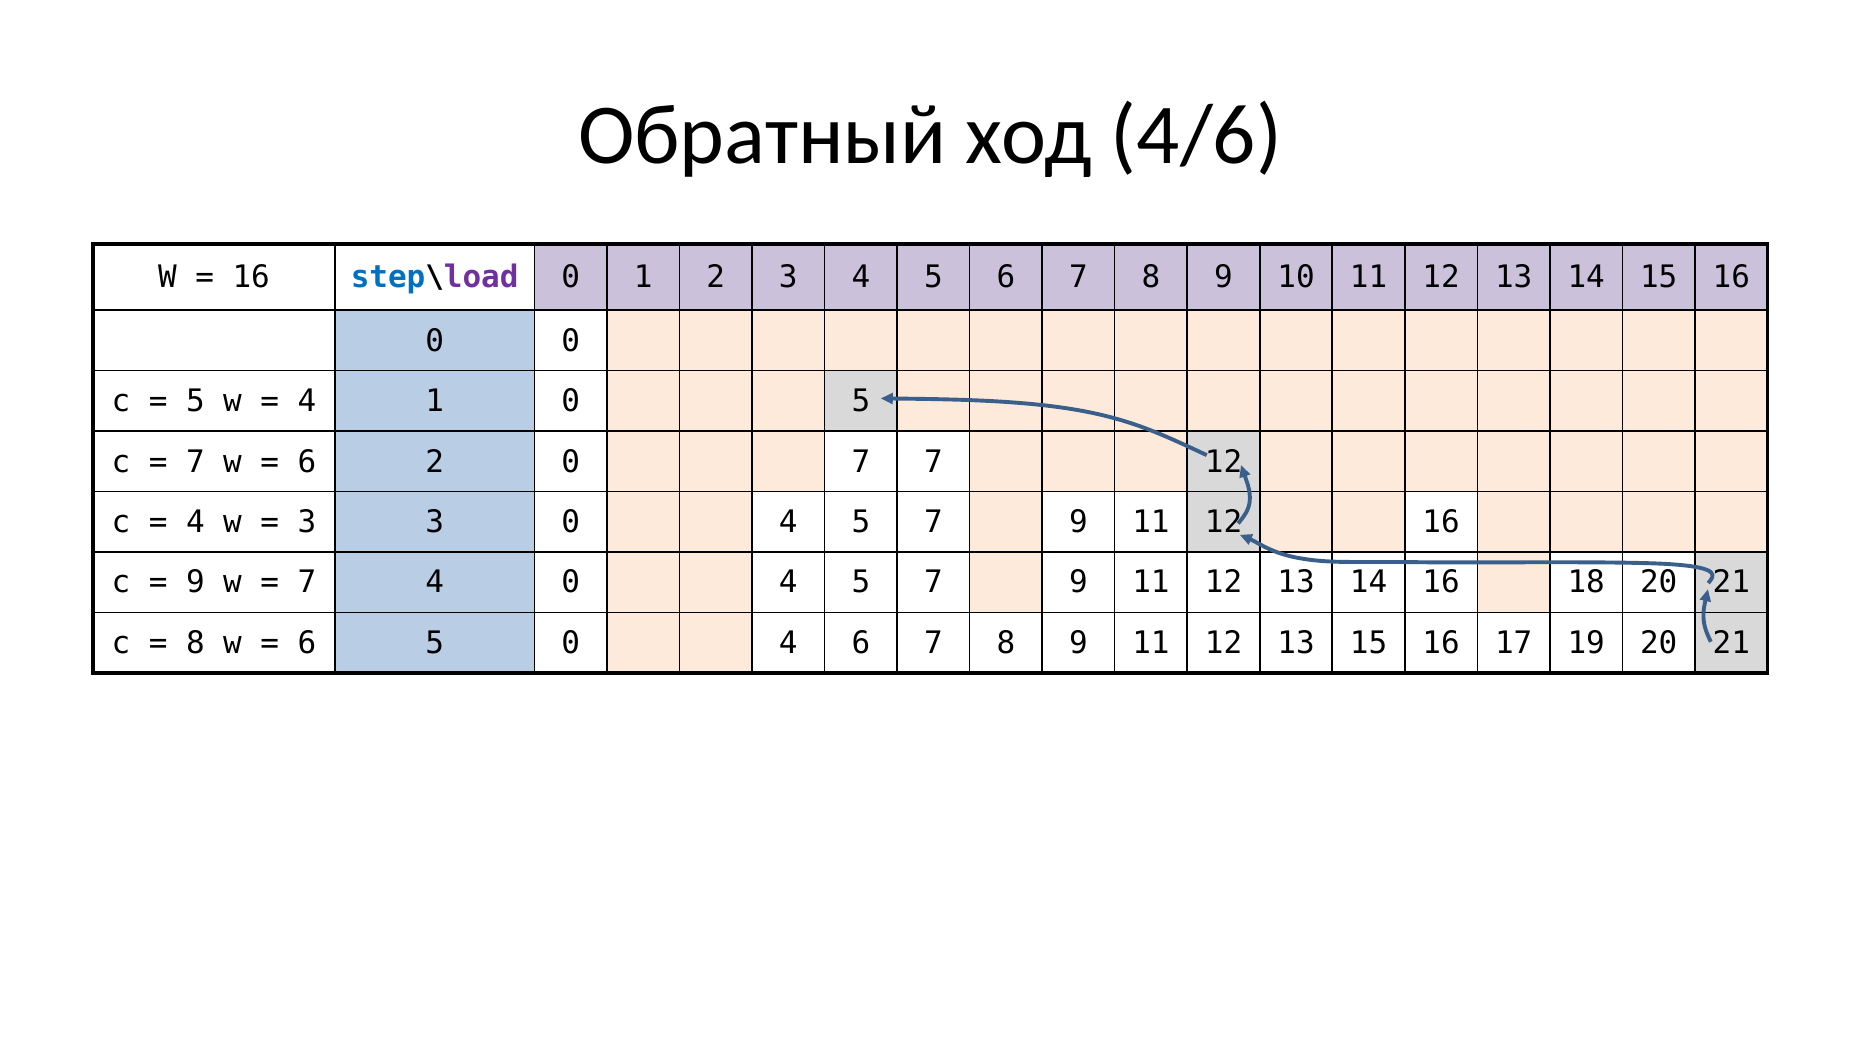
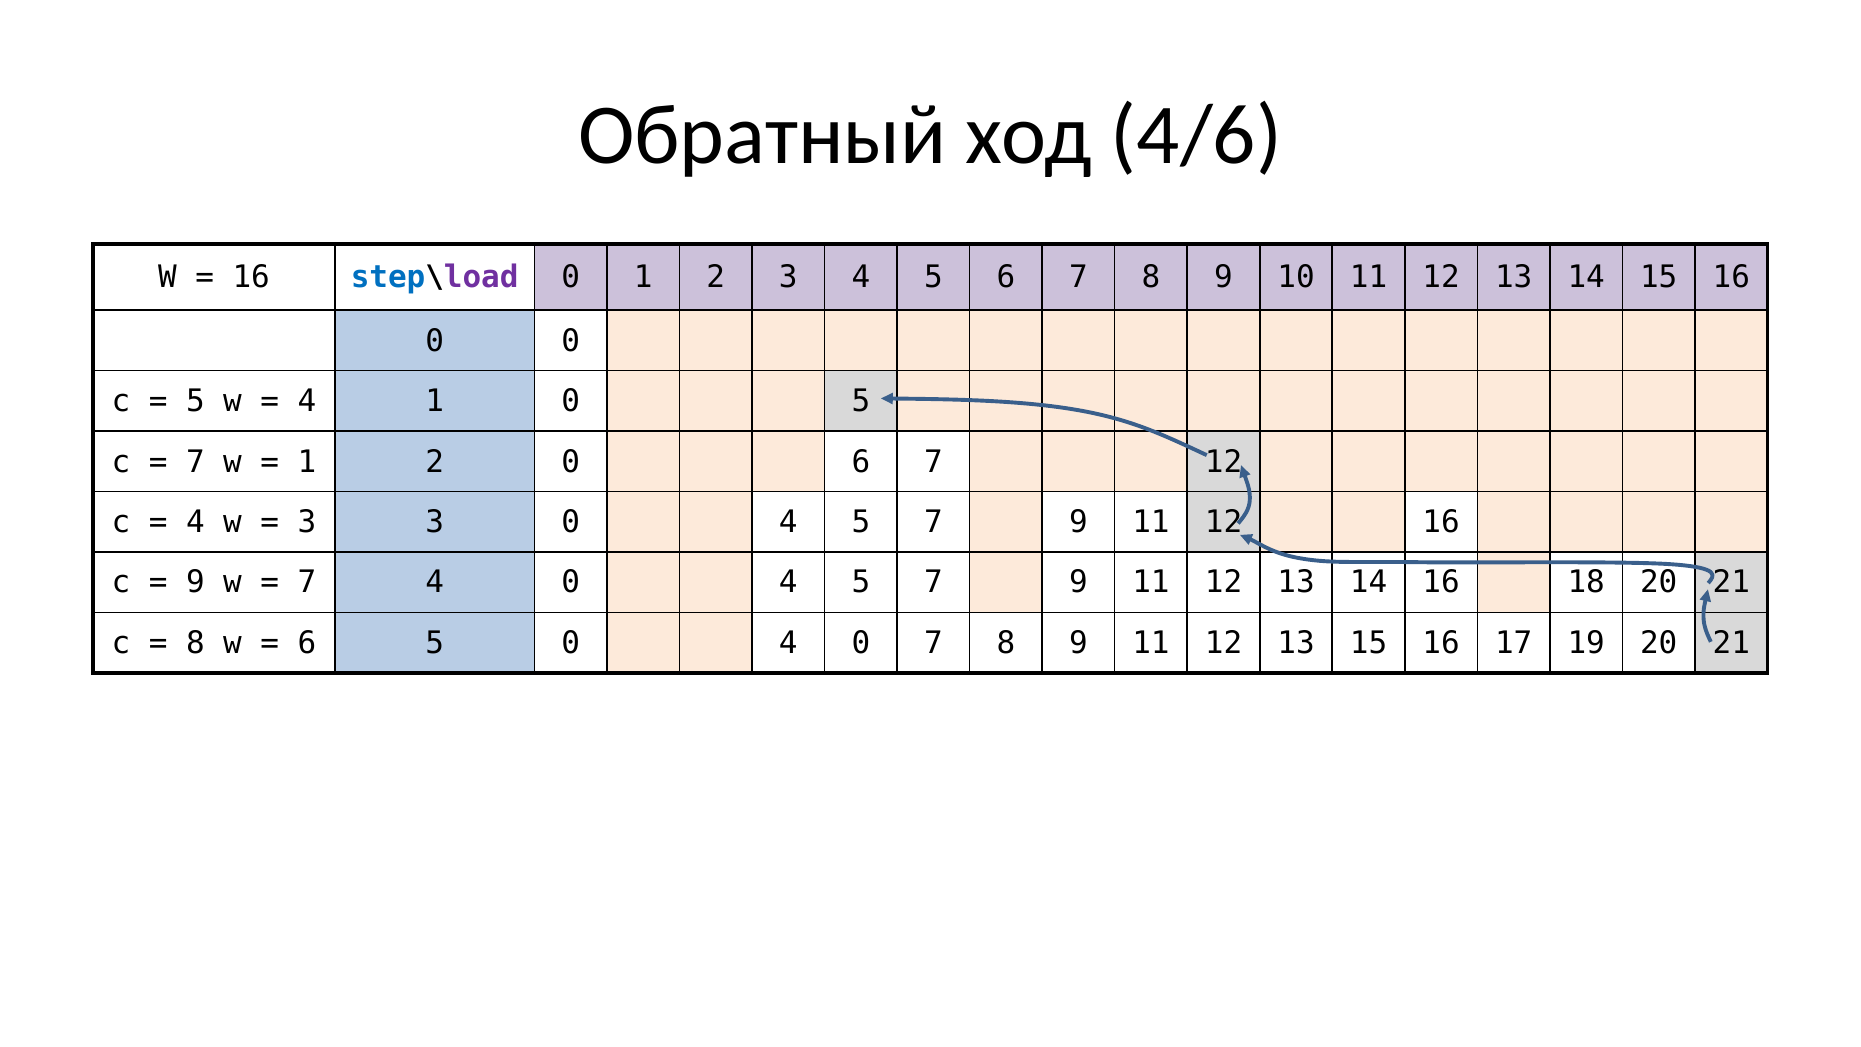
6: 6 -> 1 (307, 462)
0 7: 7 -> 6 (861, 462)
0 4 6: 6 -> 0 (861, 643)
